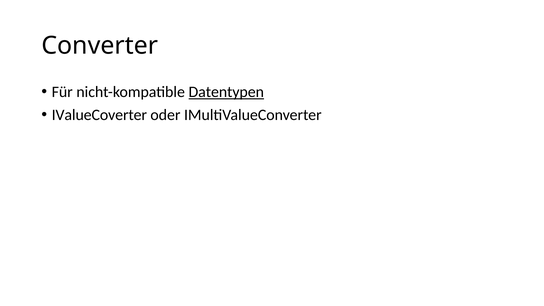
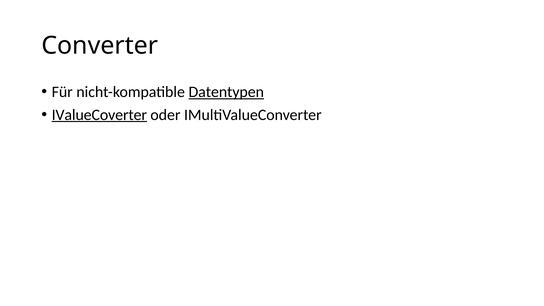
IValueCoverter underline: none -> present (99, 115)
